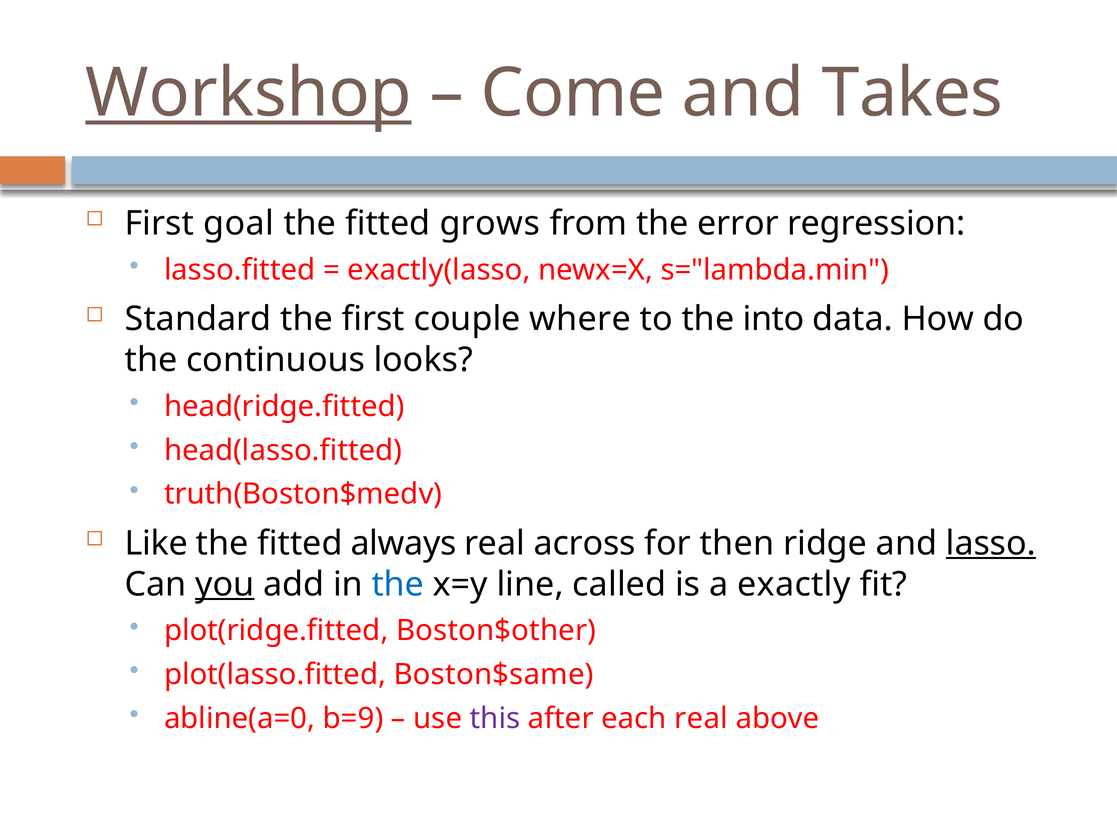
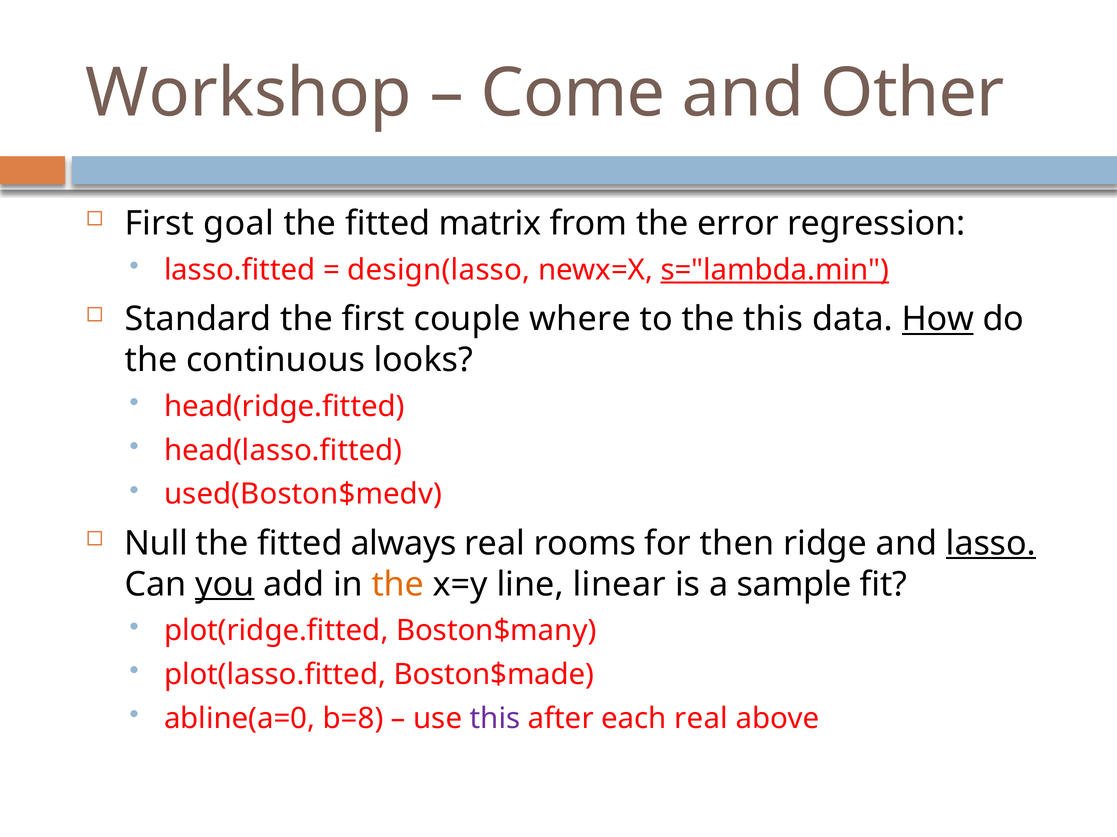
Workshop underline: present -> none (249, 93)
Takes: Takes -> Other (913, 93)
grows: grows -> matrix (490, 224)
exactly(lasso: exactly(lasso -> design(lasso (439, 270)
s="lambda.min underline: none -> present (775, 270)
the into: into -> this (773, 320)
How underline: none -> present (938, 320)
truth(Boston$medv: truth(Boston$medv -> used(Boston$medv (303, 495)
Like: Like -> Null (156, 544)
across: across -> rooms (585, 544)
the colour: blue -> orange (398, 585)
called: called -> linear (619, 585)
exactly: exactly -> sample (794, 585)
Boston$other: Boston$other -> Boston$many (496, 631)
Boston$same: Boston$same -> Boston$made (494, 675)
b=9: b=9 -> b=8 (353, 719)
